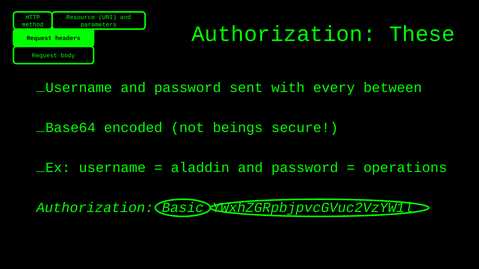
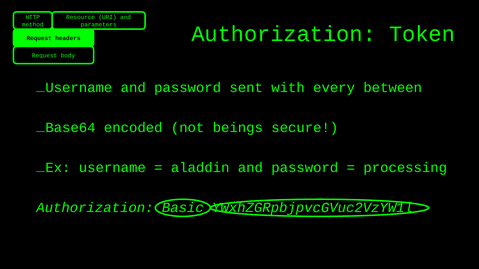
These: These -> Token (422, 34)
operations: operations -> processing (405, 168)
